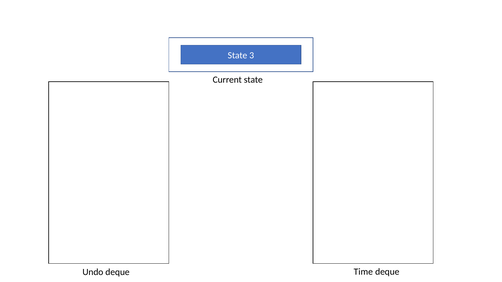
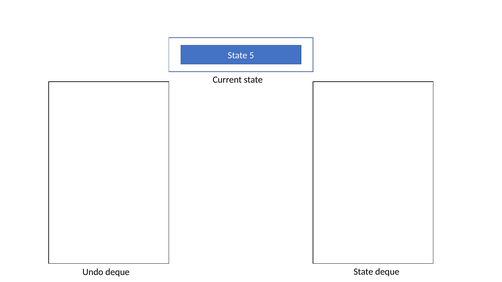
3: 3 -> 5 (252, 55)
Undo deque Time: Time -> State (363, 272)
